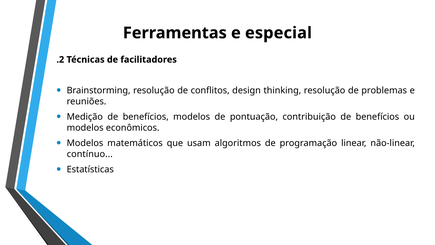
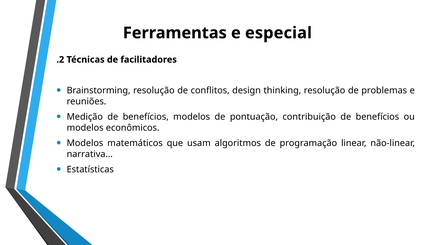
contínuo: contínuo -> narrativa (90, 154)
